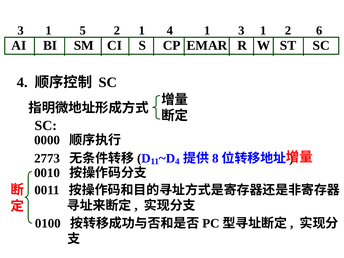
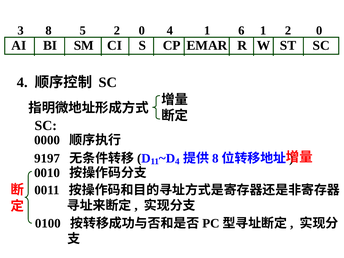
1: 1 -> 8 (49, 31)
5 2 1: 1 -> 0 (142, 31)
1 3: 3 -> 6 (241, 31)
1 2 6: 6 -> 0 (319, 31)
2773: 2773 -> 9197 (47, 158)
